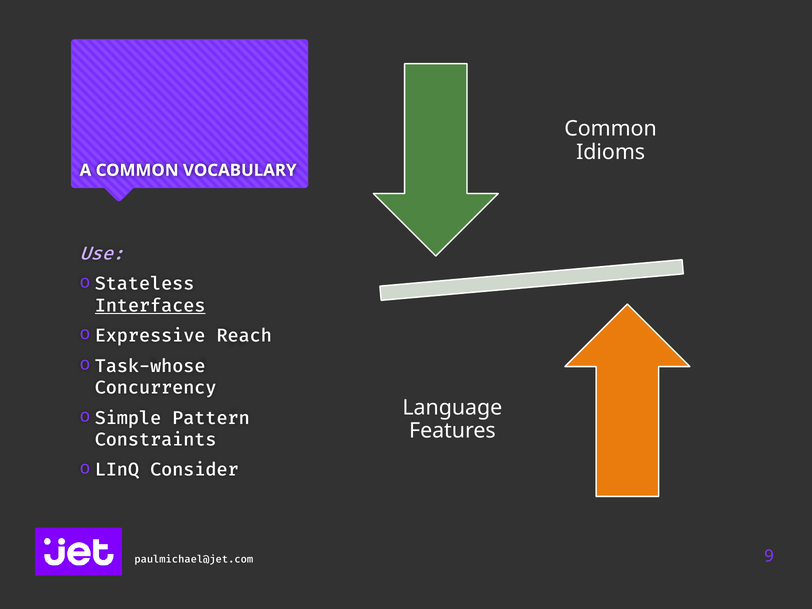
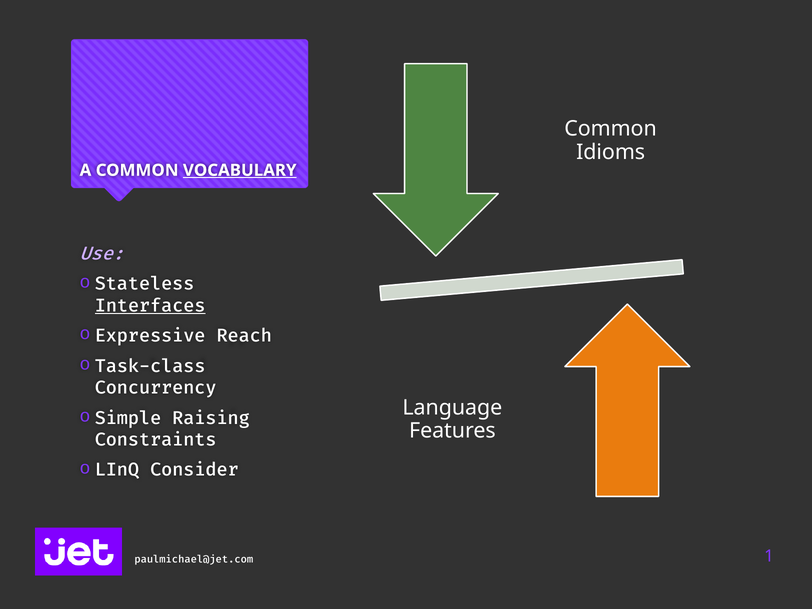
VOCABULARY underline: none -> present (240, 170)
Task-whose: Task-whose -> Task-class (150, 366)
Pattern: Pattern -> Raising (211, 418)
9: 9 -> 1 (769, 556)
